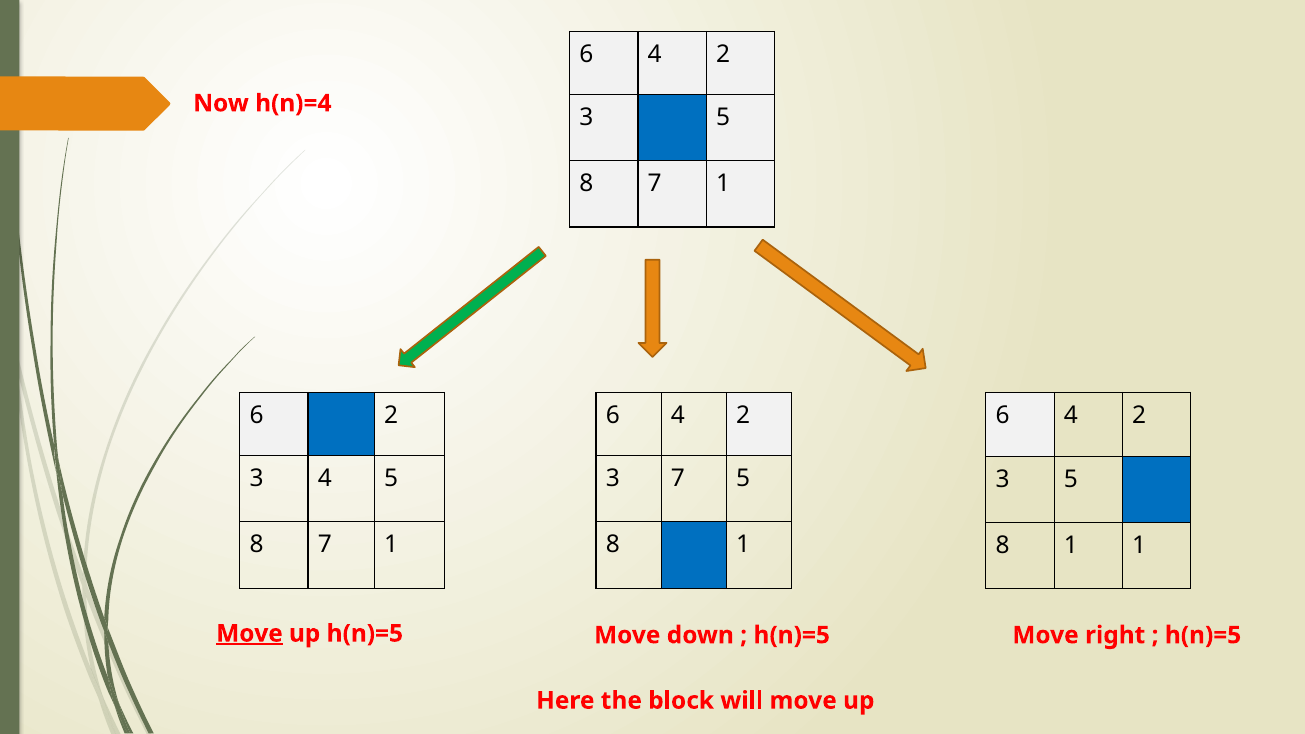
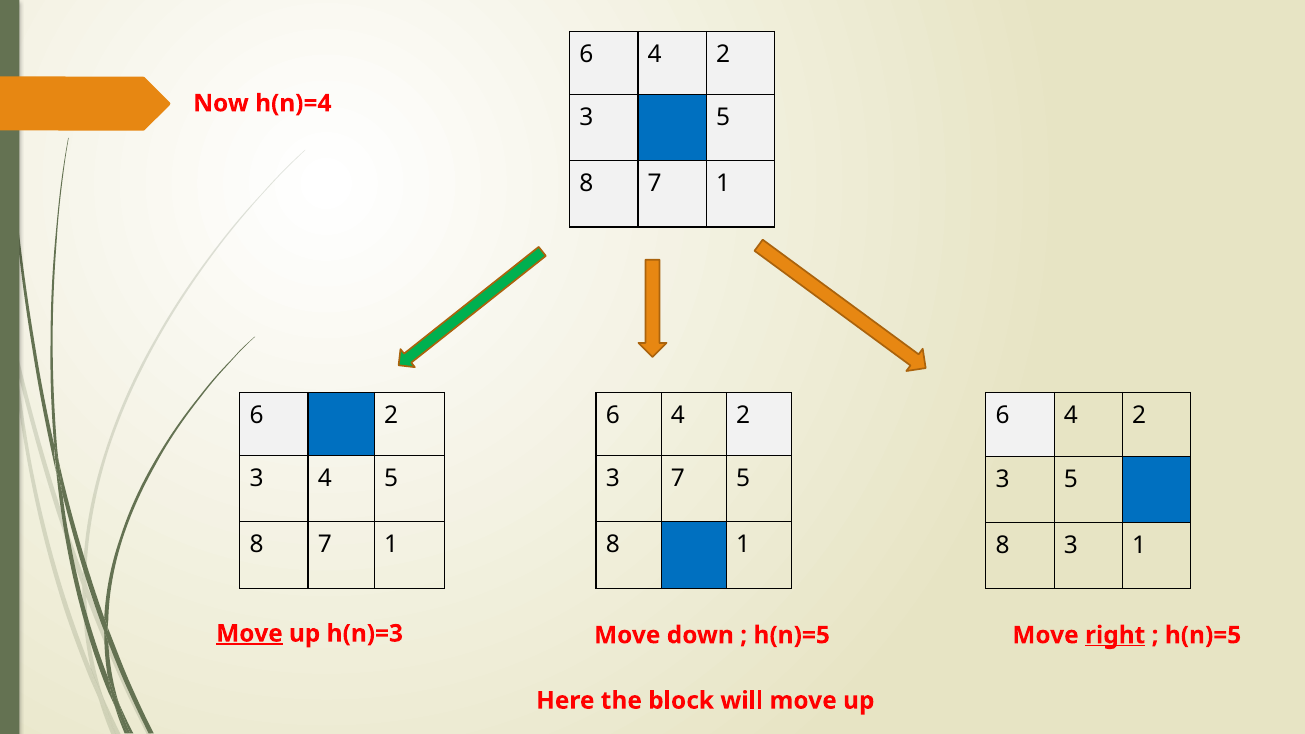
1: 1 -> 3 (1071, 545)
up h(n)=5: h(n)=5 -> h(n)=3 (365, 634)
right underline: none -> present (1115, 635)
